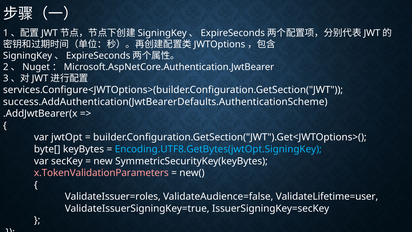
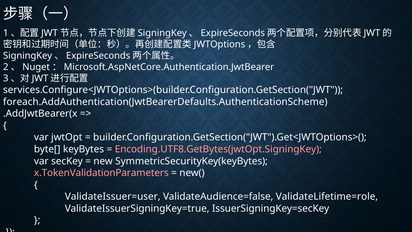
success.AddAuthentication(JwtBearerDefaults.AuthenticationScheme: success.AddAuthentication(JwtBearerDefaults.AuthenticationScheme -> foreach.AddAuthentication(JwtBearerDefaults.AuthenticationScheme (165, 102)
Encoding.UTF8.GetBytes(jwtOpt.SigningKey colour: light blue -> pink (218, 149)
ValidateIssuer=roles: ValidateIssuer=roles -> ValidateIssuer=user (113, 196)
ValidateLifetime=user: ValidateLifetime=user -> ValidateLifetime=role (327, 196)
